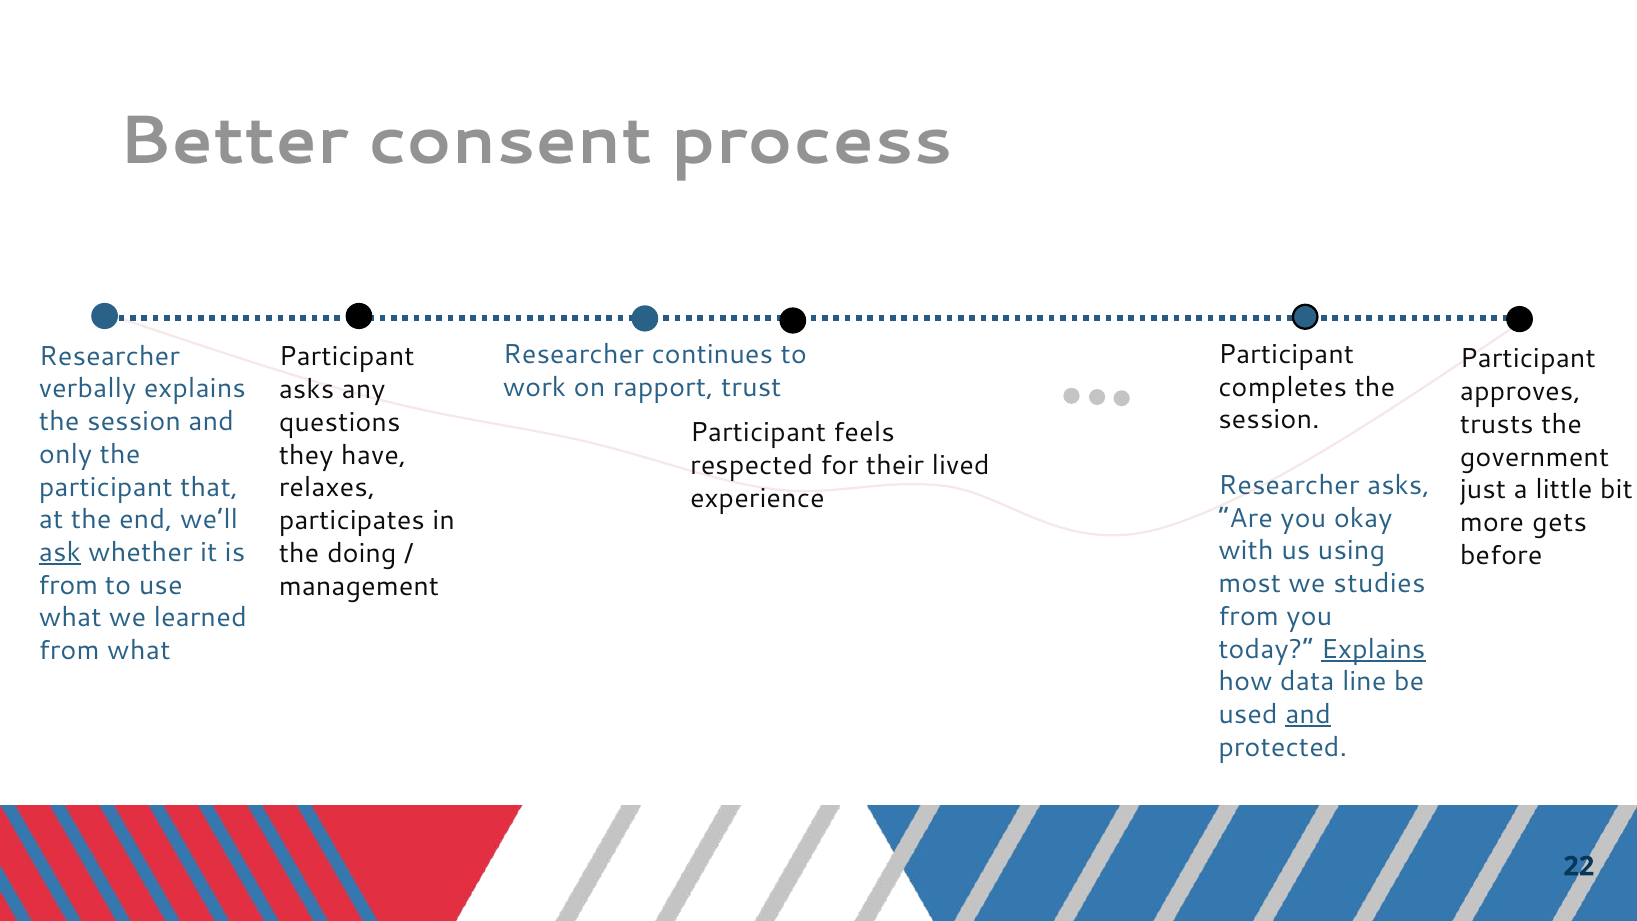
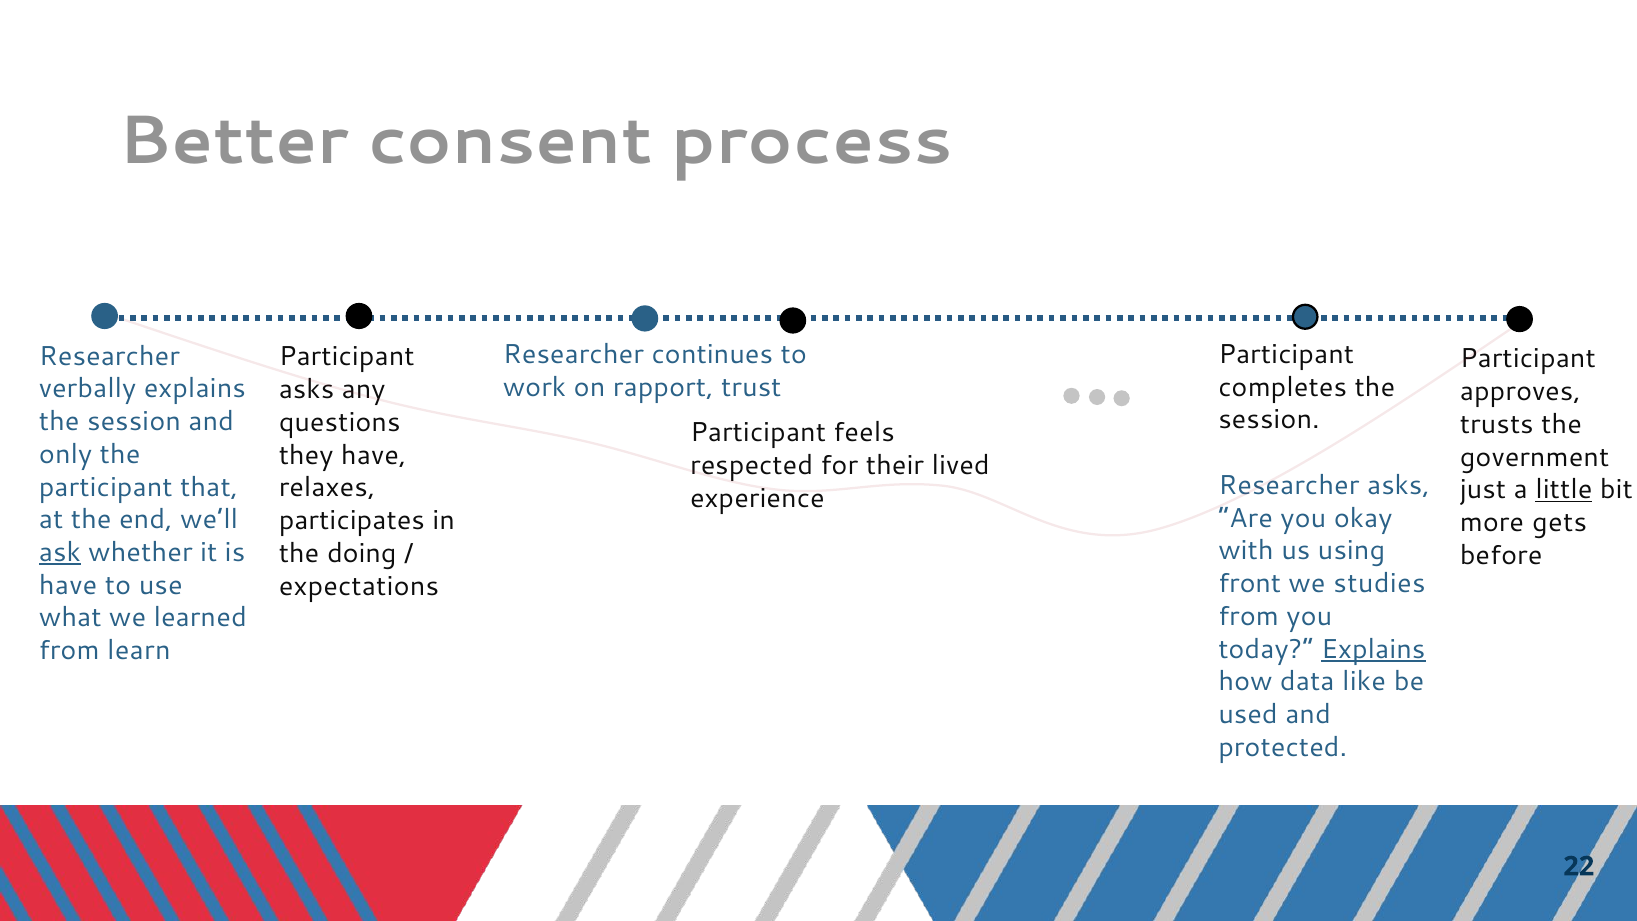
little underline: none -> present (1564, 490)
most: most -> front (1250, 583)
from: from -> have (68, 585)
management: management -> expectations (359, 586)
from what: what -> learn (139, 651)
line: line -> like (1364, 682)
and underline: present -> none (1308, 714)
